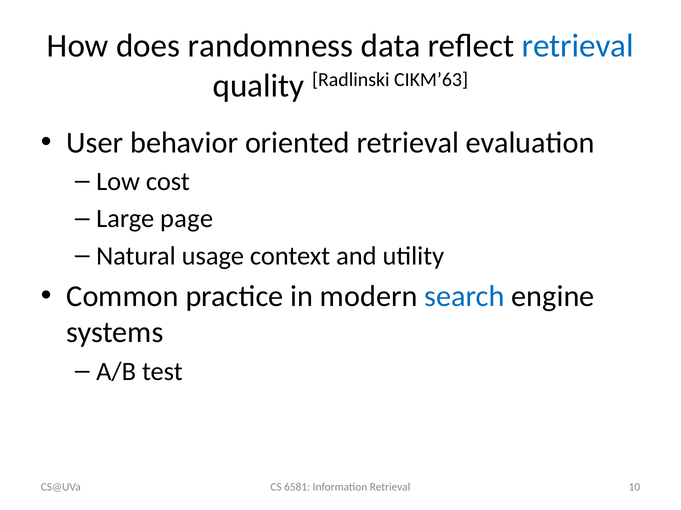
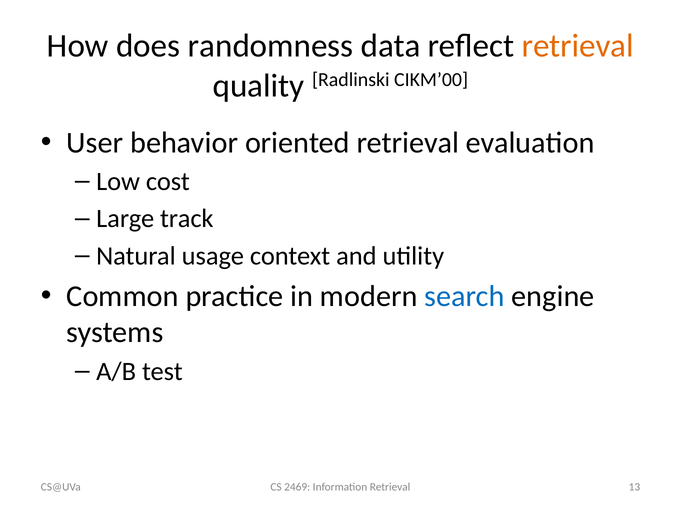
retrieval colour: blue -> orange (578, 46)
CIKM’63: CIKM’63 -> CIKM’00 (431, 80)
page: page -> track (187, 219)
6581: 6581 -> 2469 (297, 488)
10: 10 -> 13 (634, 488)
